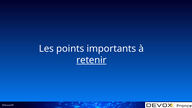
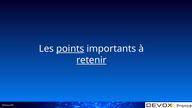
points underline: none -> present (70, 49)
